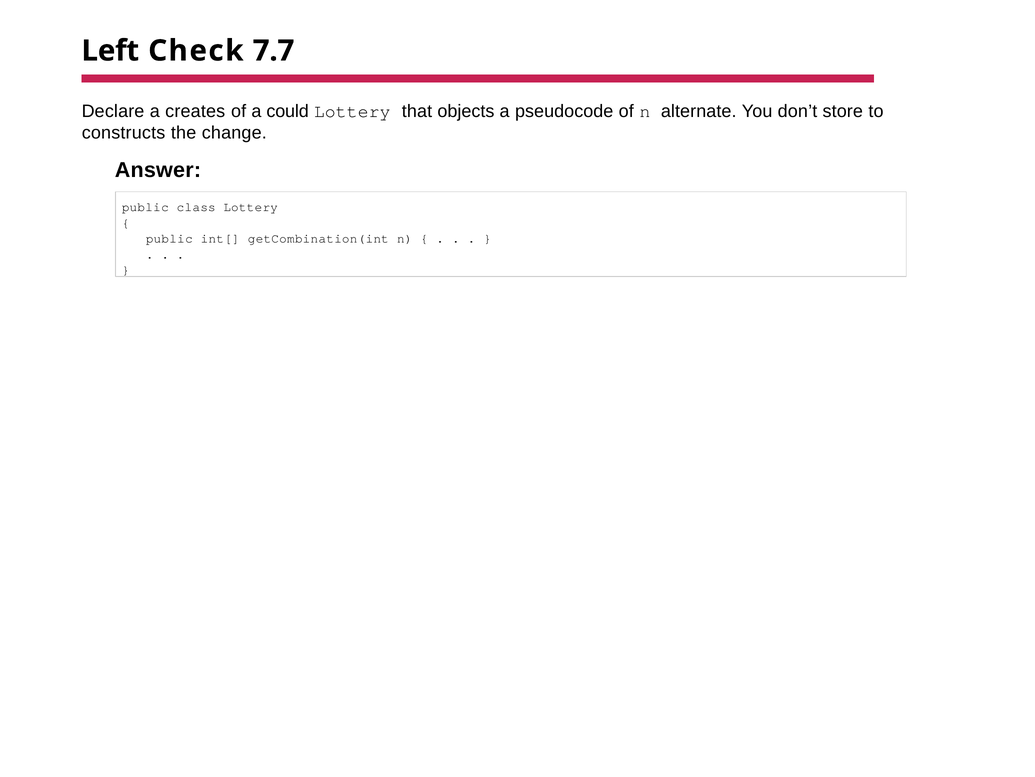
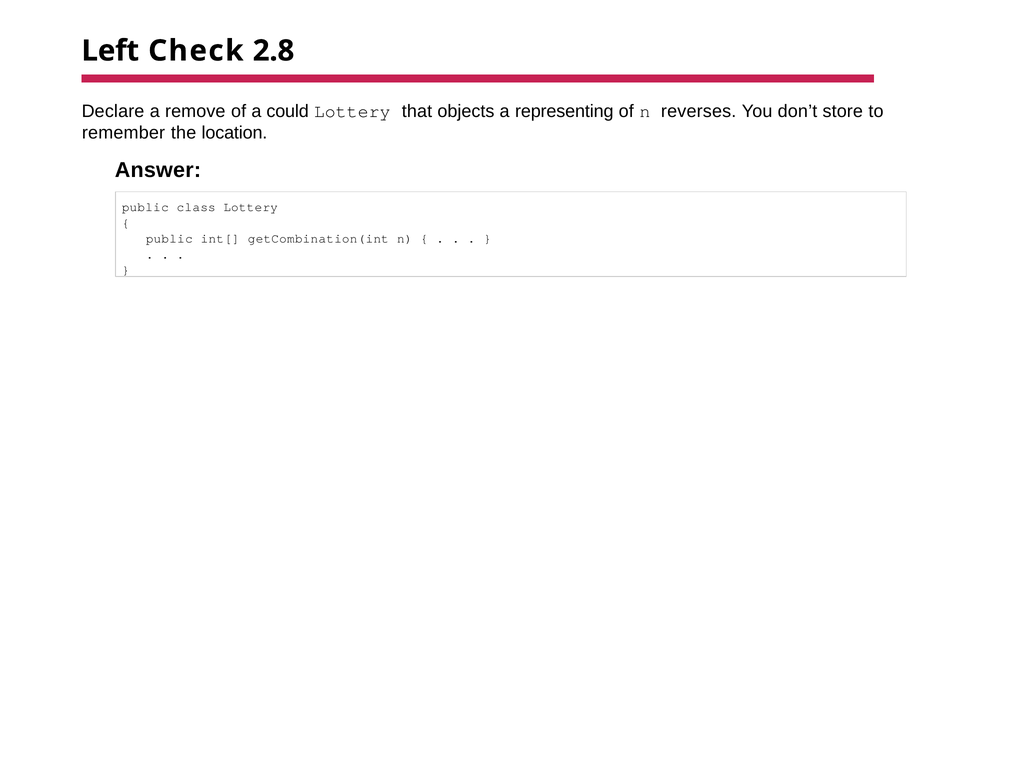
7.7: 7.7 -> 2.8 (274, 51)
creates: creates -> remove (195, 111)
pseudocode: pseudocode -> representing (564, 111)
alternate: alternate -> reverses (699, 111)
constructs: constructs -> remember (124, 133)
change: change -> location (234, 133)
